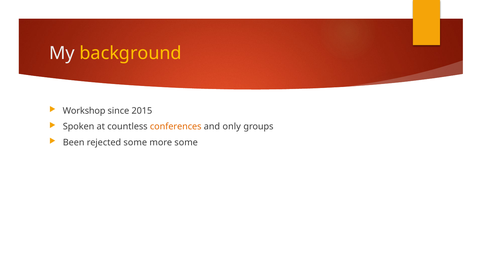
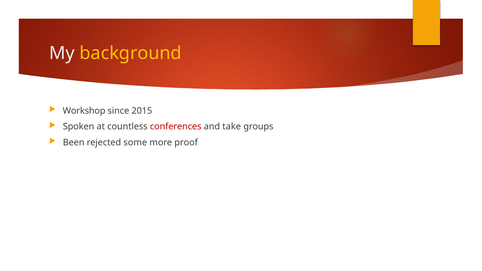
conferences colour: orange -> red (176, 127)
only: only -> take (232, 127)
more some: some -> proof (186, 143)
